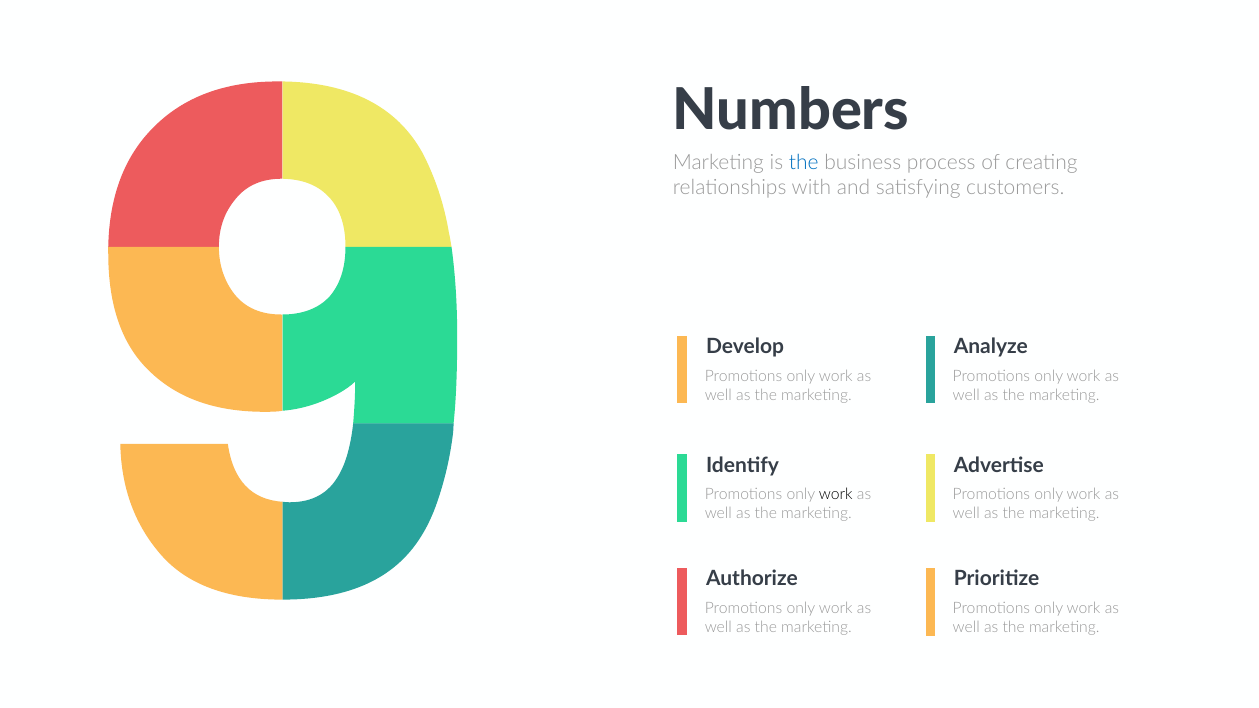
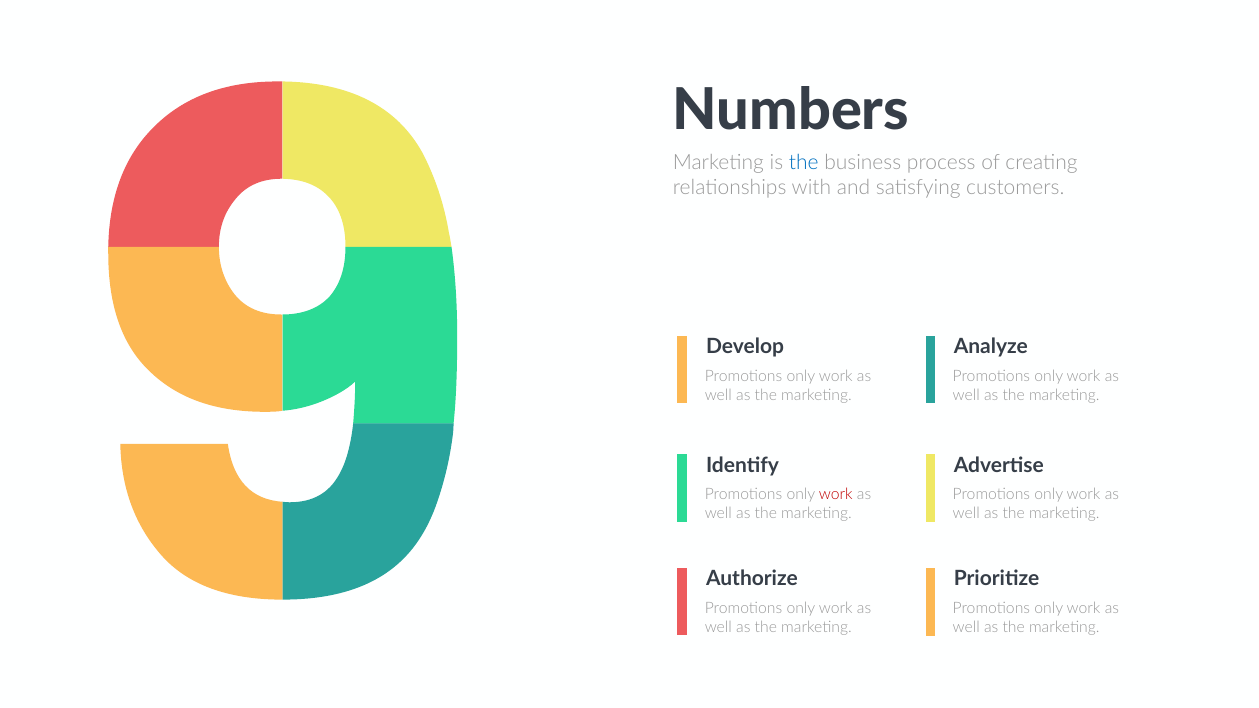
work colour: black -> red (836, 495)
